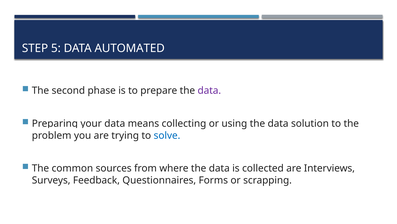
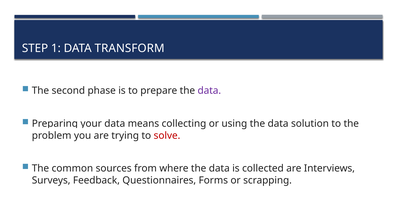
5: 5 -> 1 (56, 48)
AUTOMATED: AUTOMATED -> TRANSFORM (130, 48)
solve colour: blue -> red (167, 135)
